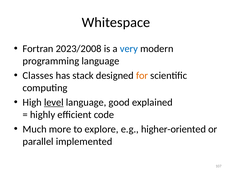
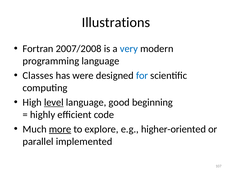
Whitespace: Whitespace -> Illustrations (116, 22)
2023/2008: 2023/2008 -> 2007/2008 (79, 49)
stack: stack -> were (83, 75)
for colour: orange -> blue (142, 75)
explained: explained -> beginning (152, 102)
more underline: none -> present (60, 129)
